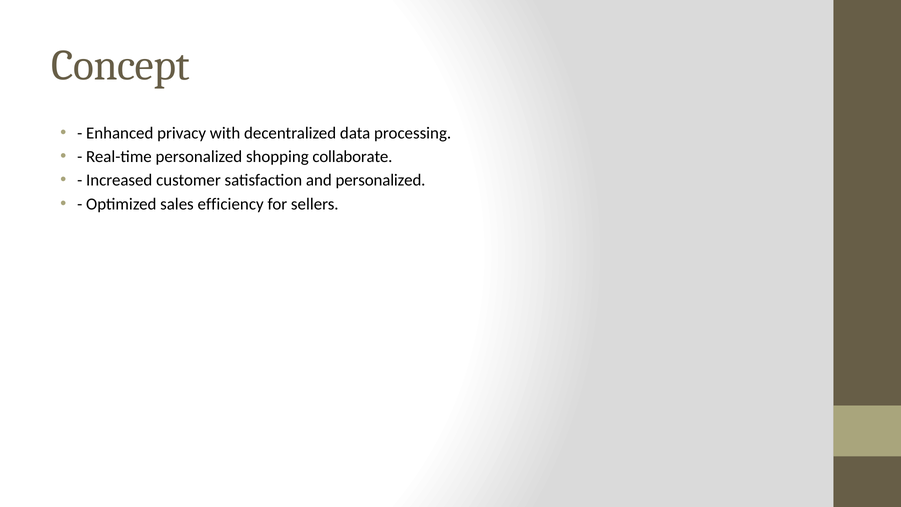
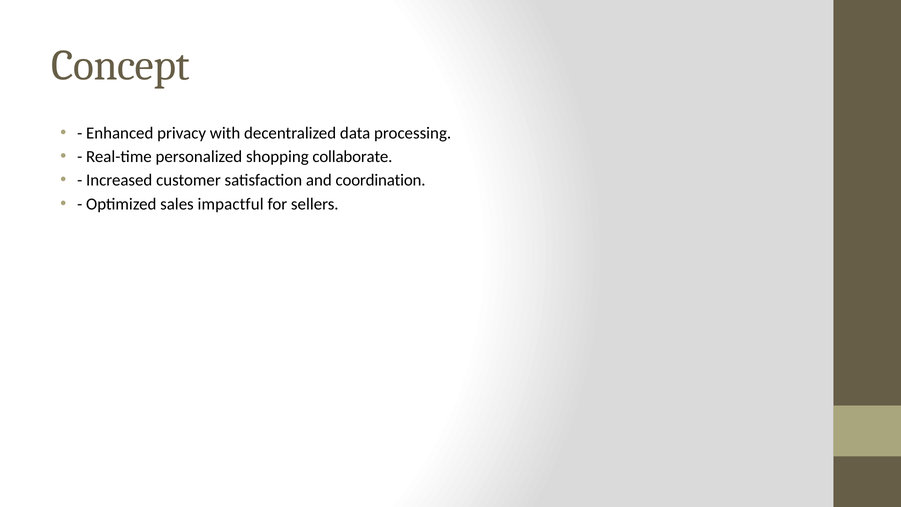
and personalized: personalized -> coordination (381, 180)
efficiency: efficiency -> impactful (231, 204)
